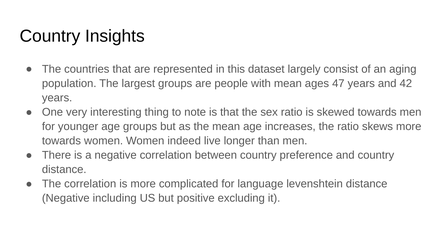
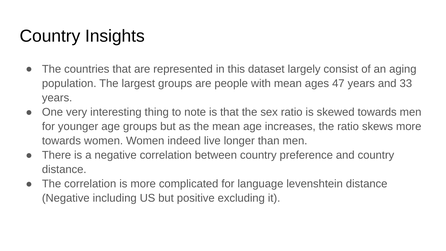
42: 42 -> 33 (406, 83)
